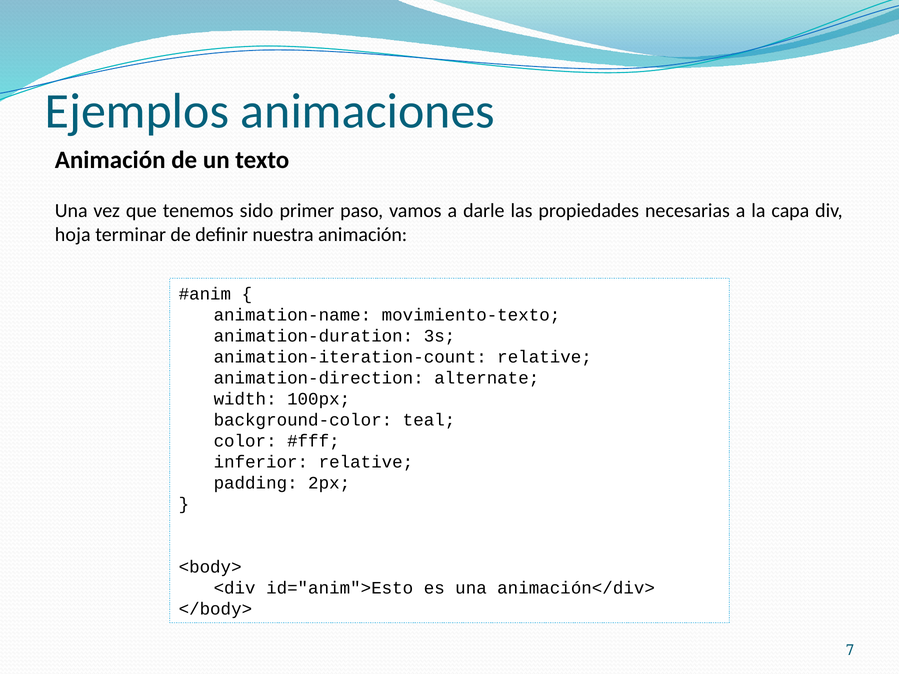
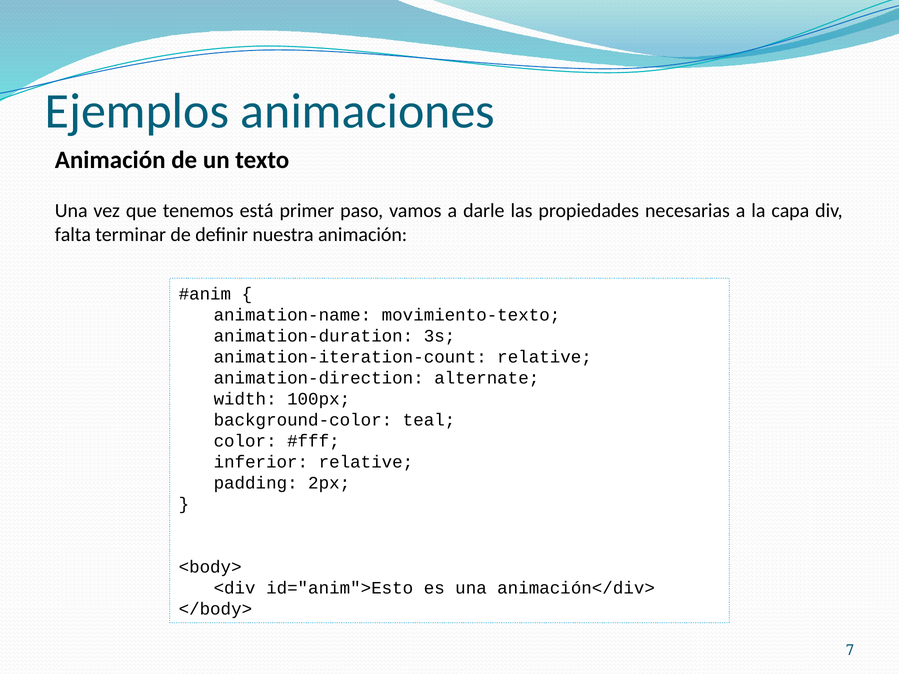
sido: sido -> está (257, 211)
hoja: hoja -> falta (73, 235)
